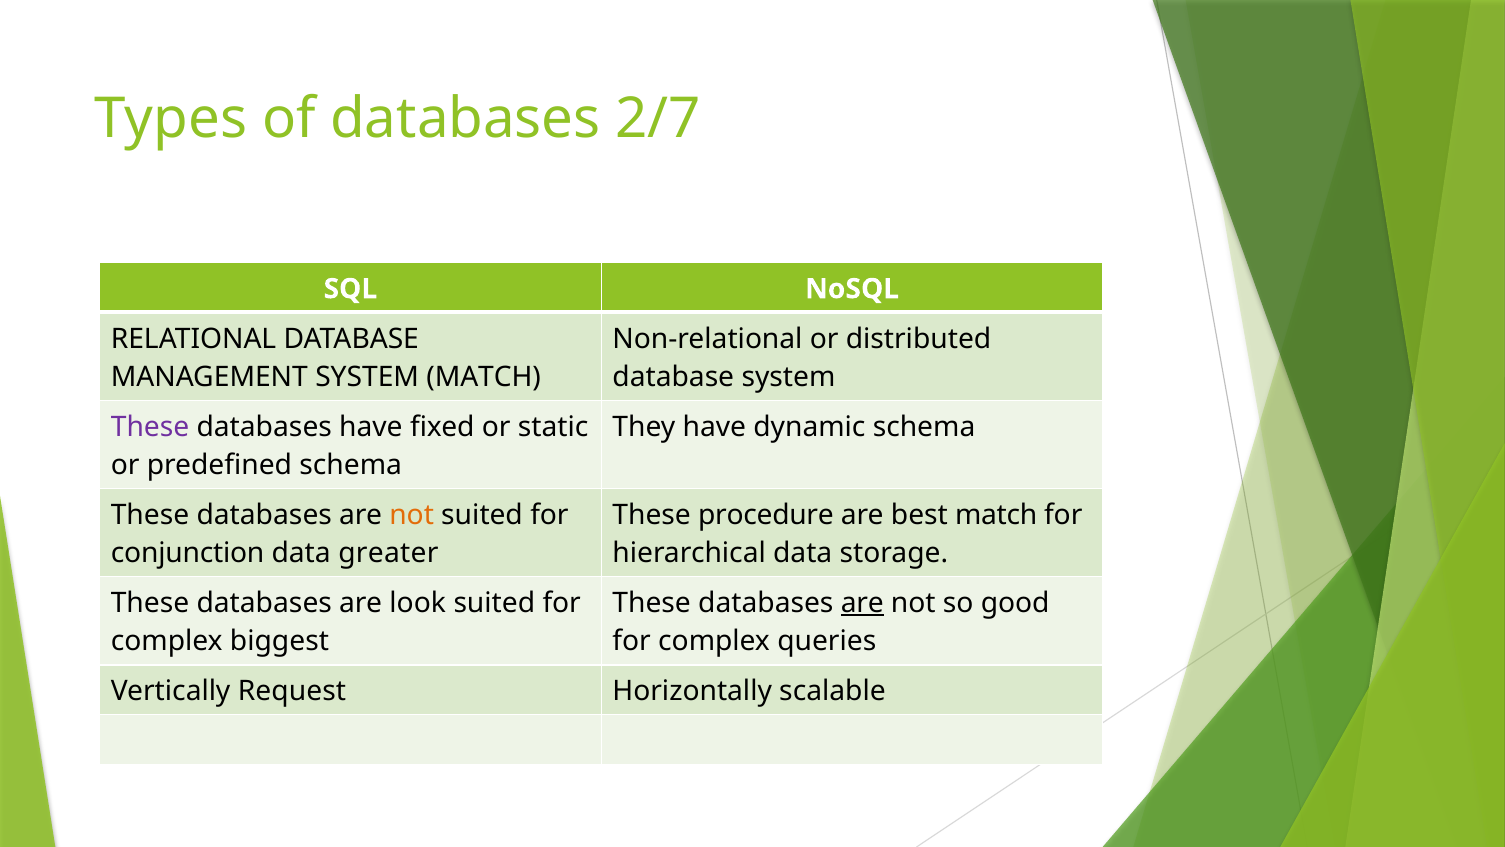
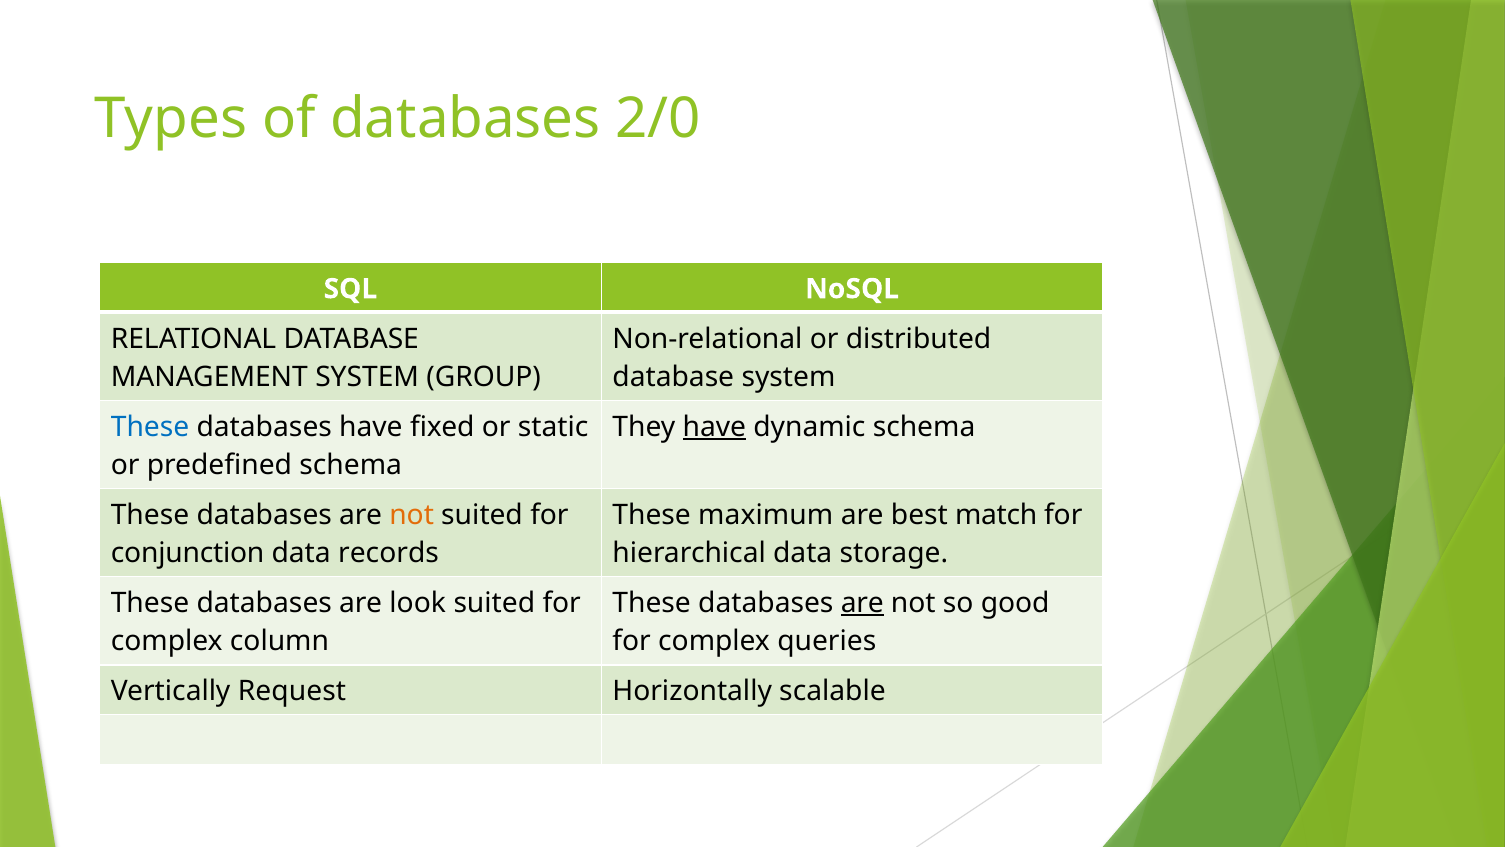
2/7: 2/7 -> 2/0 (658, 119)
SYSTEM MATCH: MATCH -> GROUP (484, 377)
These colour: purple -> blue (150, 427)
have underline: none -> present (714, 427)
procedure: procedure -> maximum (766, 515)
greater: greater -> records (389, 553)
biggest: biggest -> column (279, 641)
